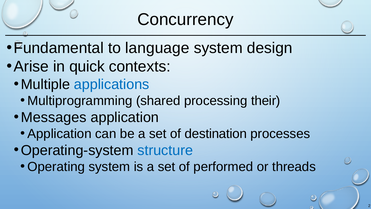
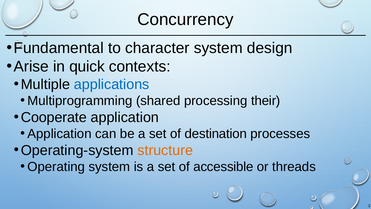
language: language -> character (157, 48)
Messages: Messages -> Cooperate (54, 117)
structure colour: blue -> orange (165, 150)
performed: performed -> accessible (223, 166)
